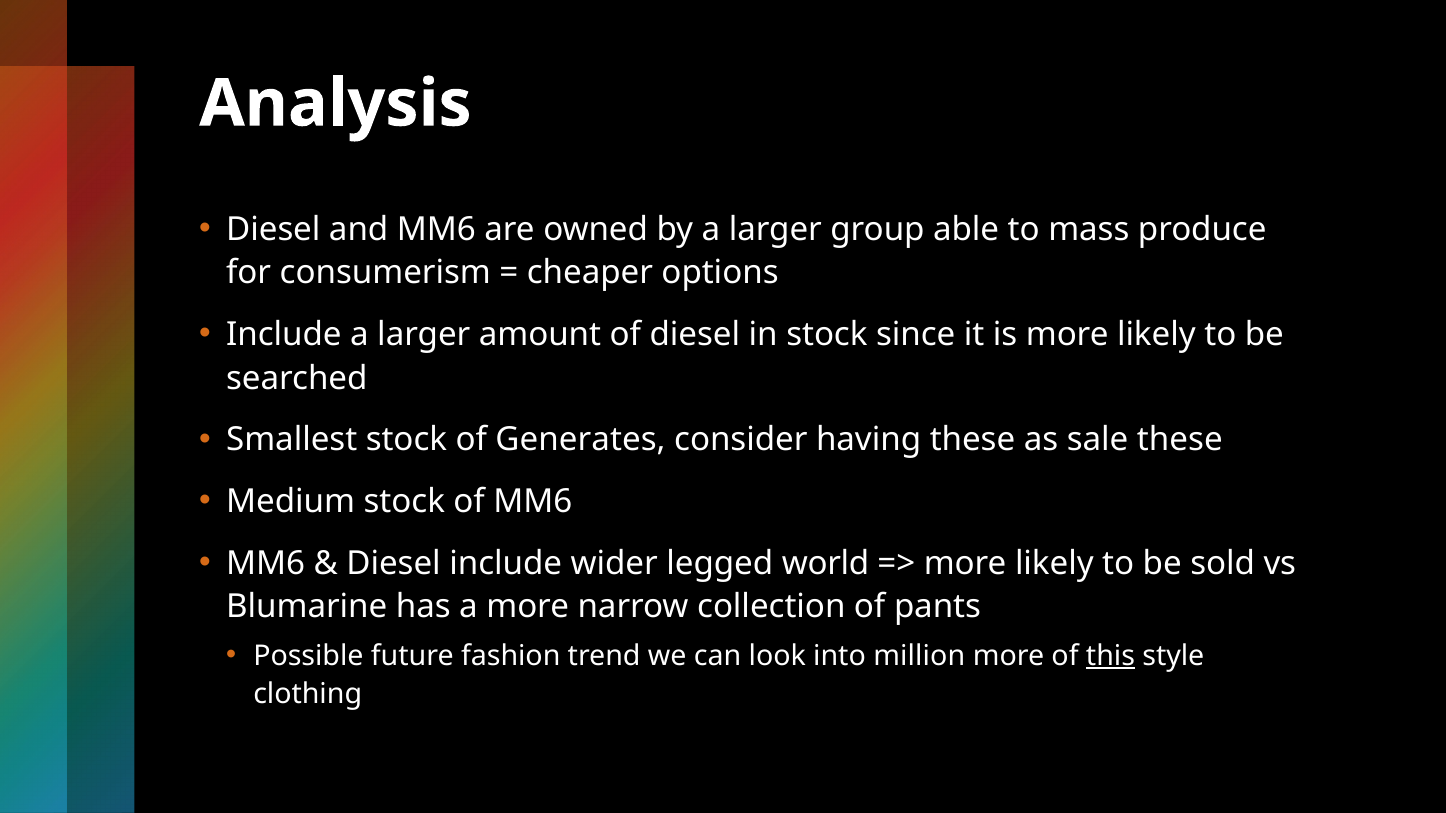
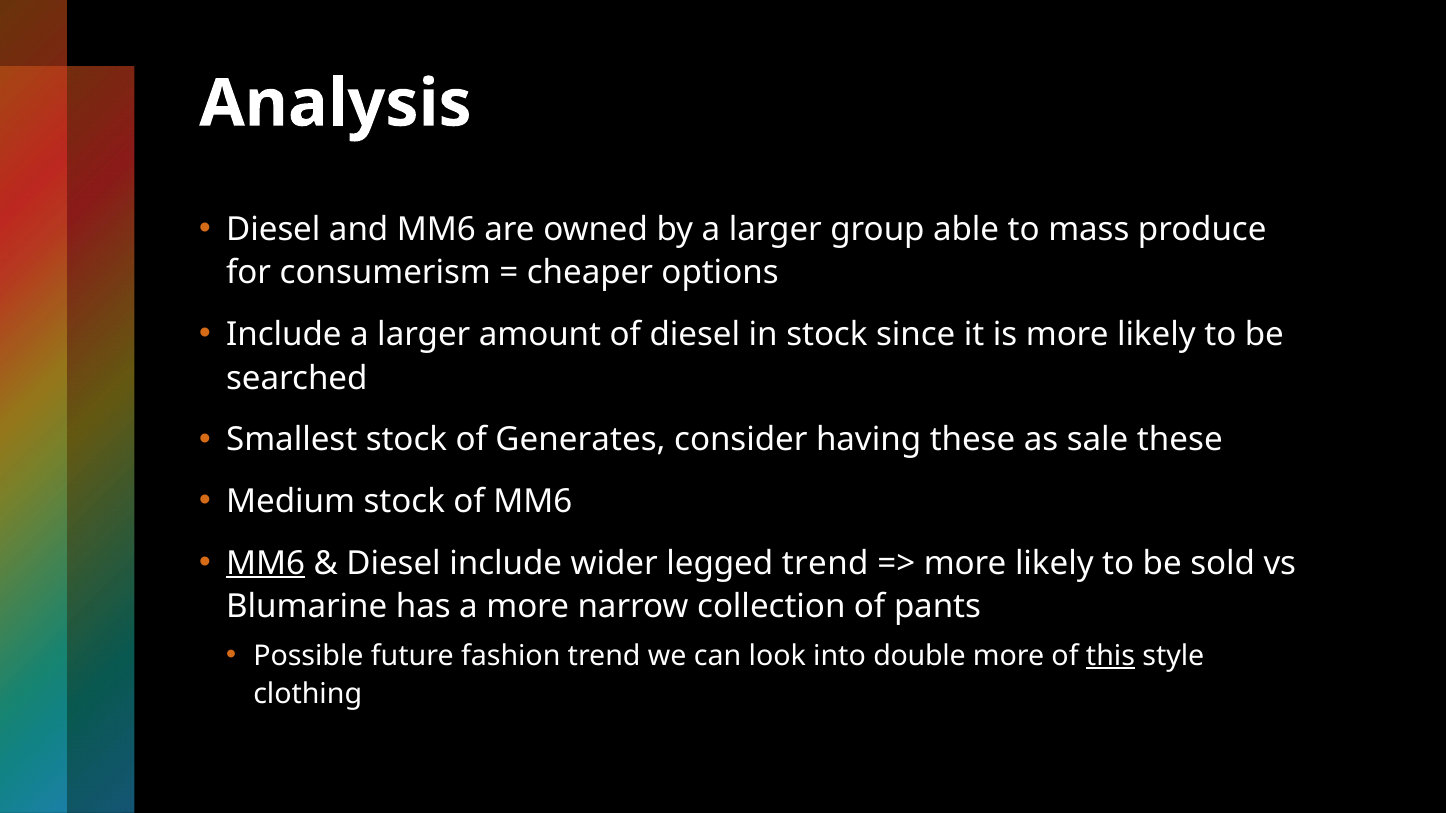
MM6 underline: none -> present (266, 564)
legged world: world -> trend (825, 564)
million: million -> double (919, 656)
